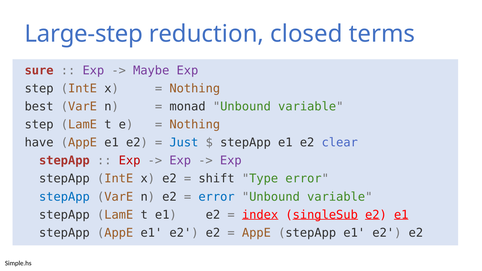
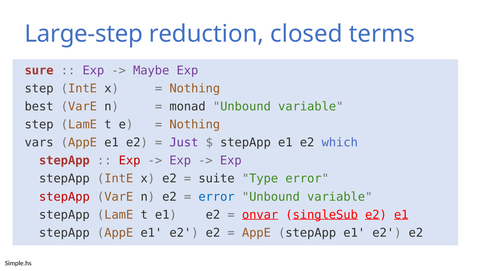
have: have -> vars (39, 143)
Just colour: blue -> purple (184, 143)
clear: clear -> which (340, 143)
shift: shift -> suite (217, 179)
stepApp colour: blue -> red (64, 197)
index: index -> onvar (260, 215)
